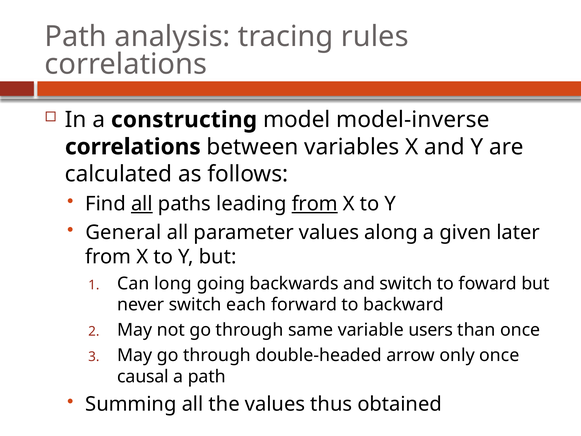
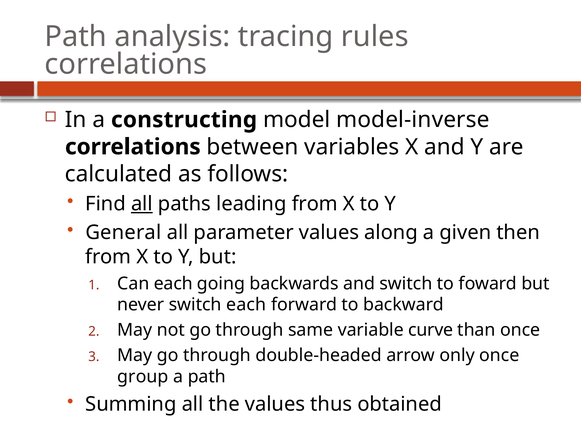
from underline: present -> none (315, 204)
later: later -> then (518, 233)
Can long: long -> each (173, 283)
users: users -> curve (431, 330)
causal: causal -> group (143, 377)
